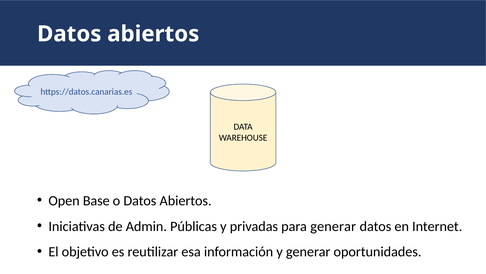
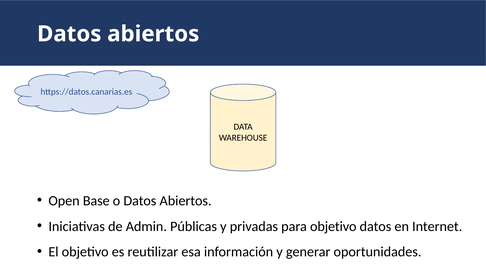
para generar: generar -> objetivo (333, 226)
